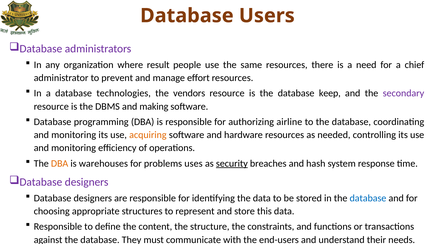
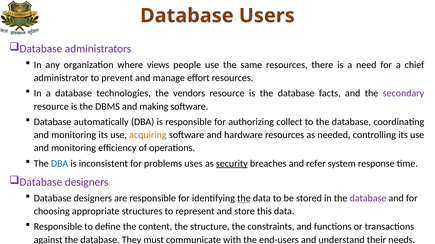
result: result -> views (158, 65)
keep: keep -> facts (330, 94)
programming: programming -> automatically (101, 122)
airline: airline -> collect (289, 122)
DBA colour: orange -> blue (60, 164)
warehouses: warehouses -> inconsistent (103, 164)
hash: hash -> refer (316, 164)
the underline: none -> present (244, 199)
database colour: blue -> purple (368, 199)
